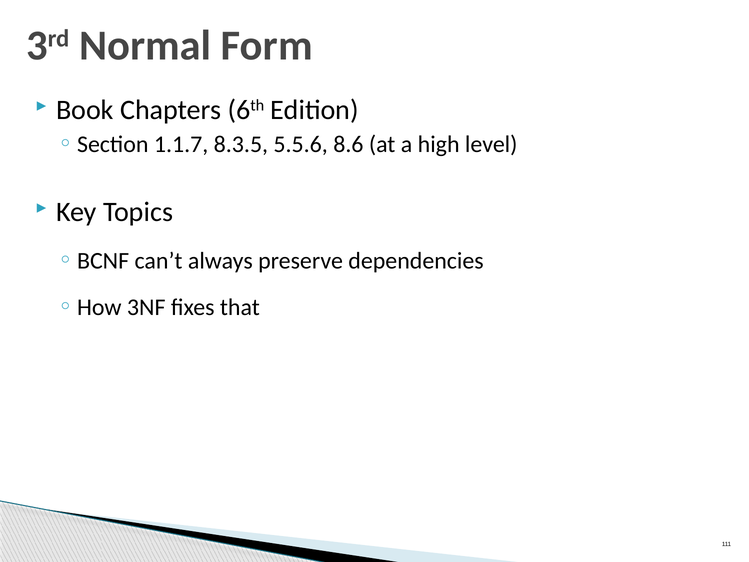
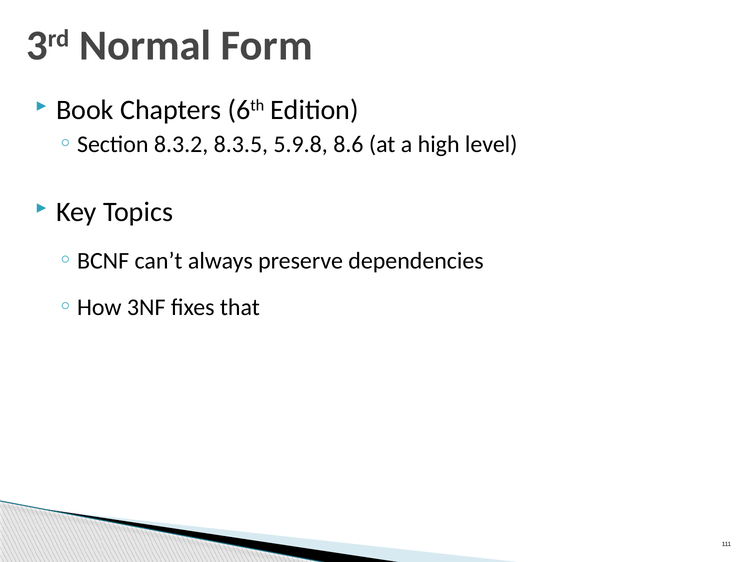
1.1.7: 1.1.7 -> 8.3.2 (181, 144)
5.5.6: 5.5.6 -> 5.9.8 (301, 144)
